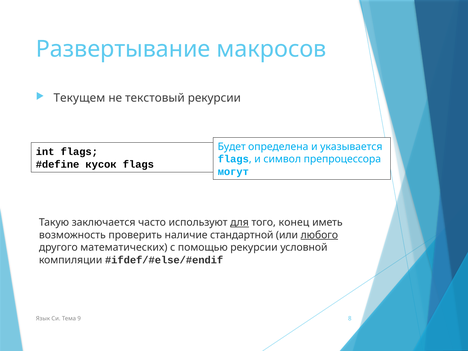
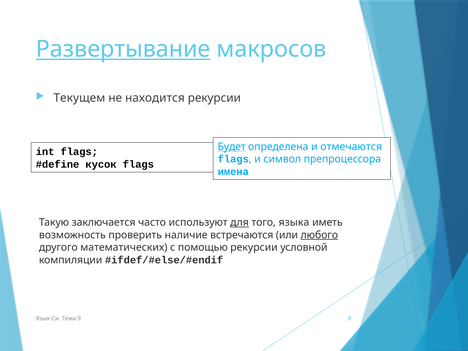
Развертывание underline: none -> present (123, 49)
текстовый: текстовый -> находится (155, 98)
Будет underline: none -> present (232, 147)
указывается: указывается -> отмечаются (351, 147)
могут: могут -> имена (233, 172)
конец: конец -> языка (294, 223)
стандартной: стандартной -> встречаются (242, 235)
